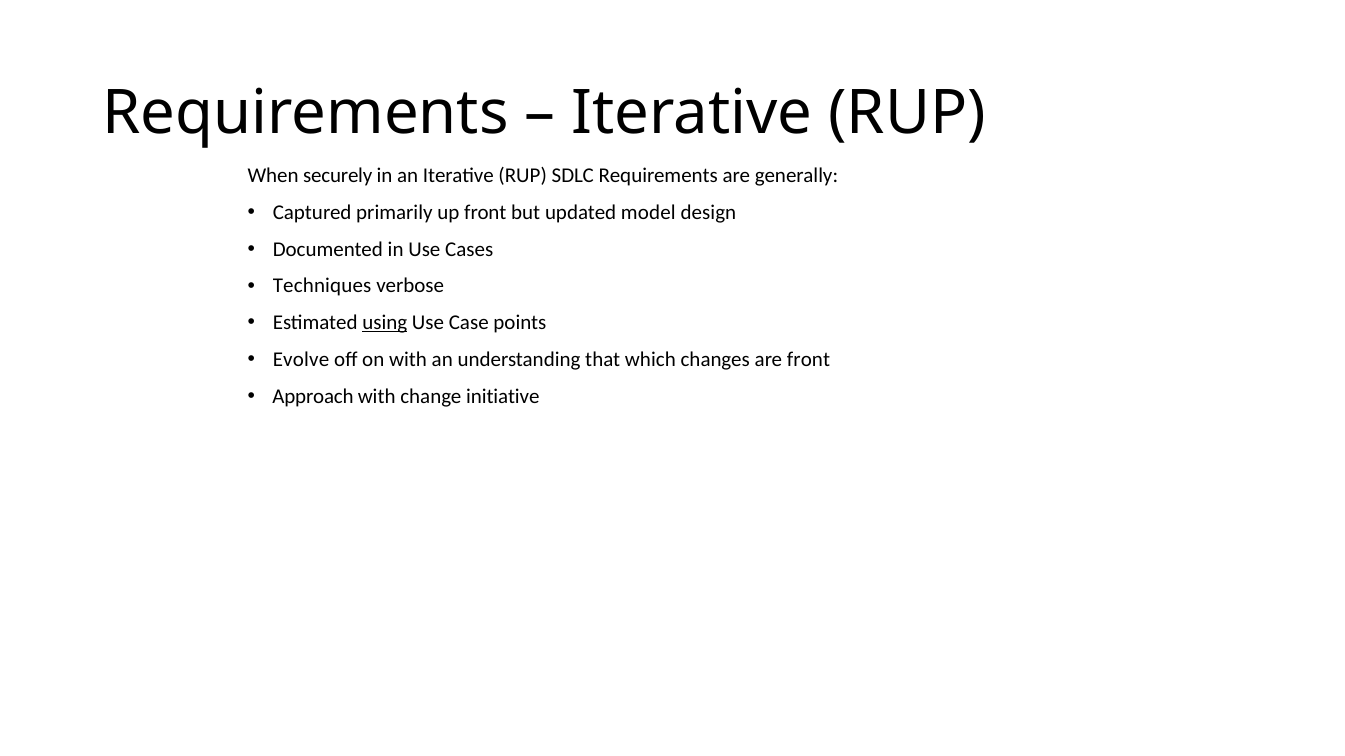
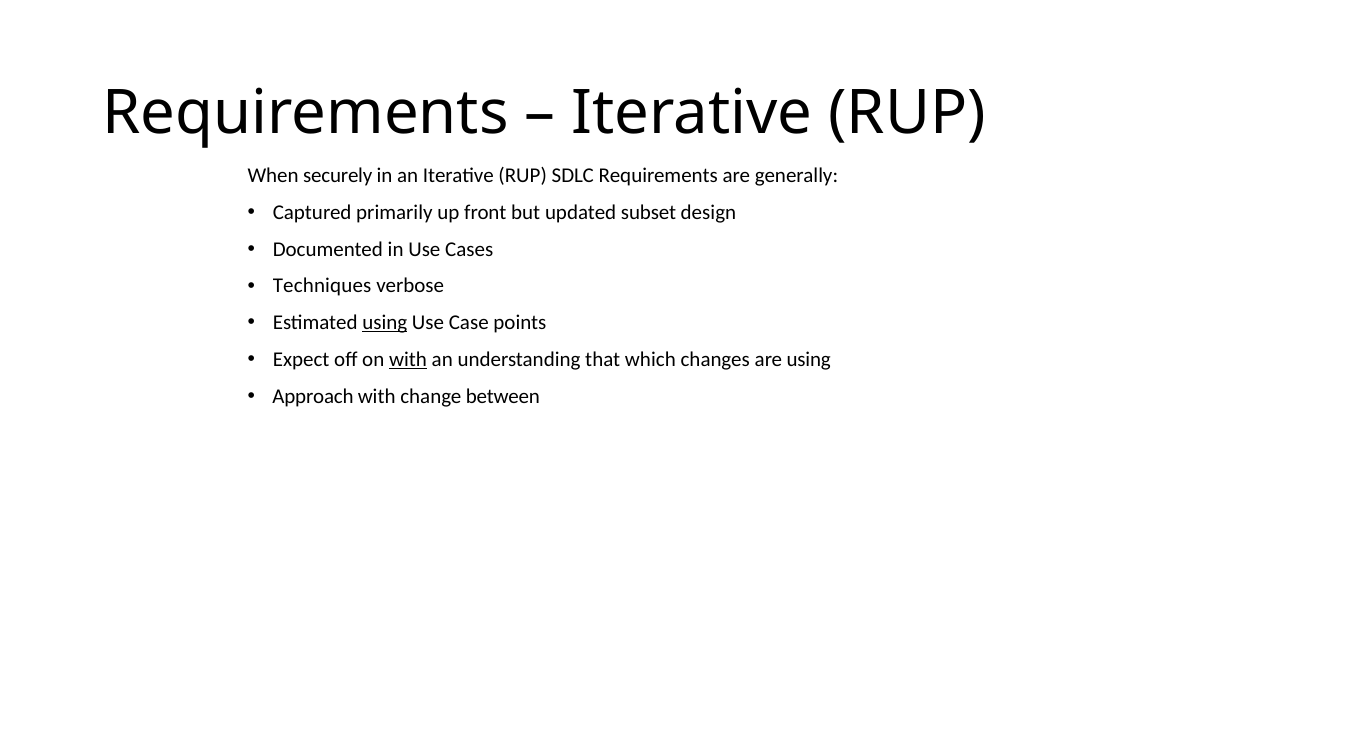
model: model -> subset (649, 213)
Evolve: Evolve -> Expect (301, 360)
with underline: none -> present (408, 360)
are front: front -> using (809, 360)
initiative: initiative -> between (503, 396)
